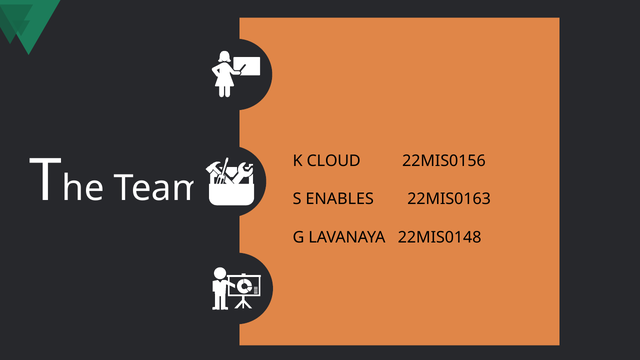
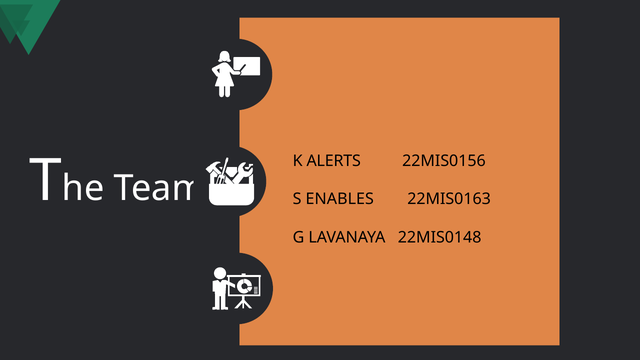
CLOUD: CLOUD -> ALERTS (334, 161)
